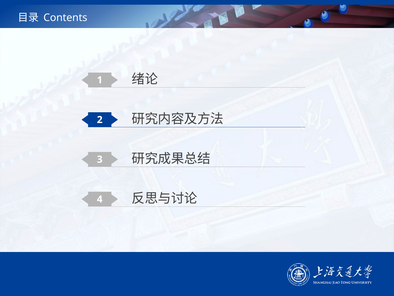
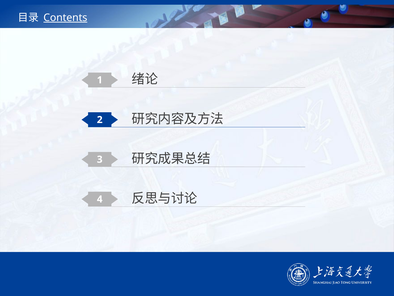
Contents underline: none -> present (65, 18)
